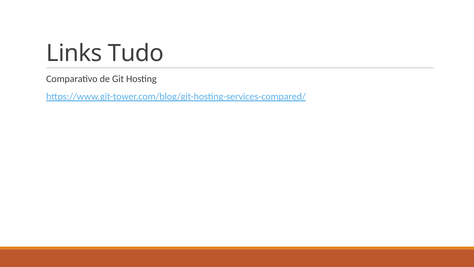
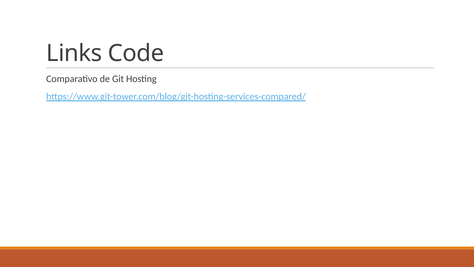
Tudo: Tudo -> Code (136, 53)
